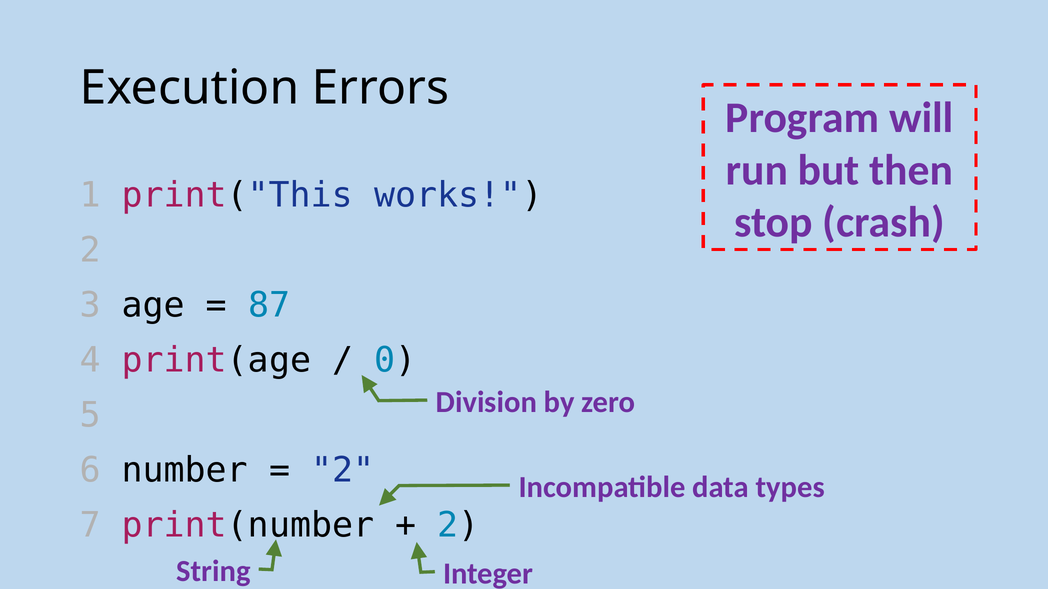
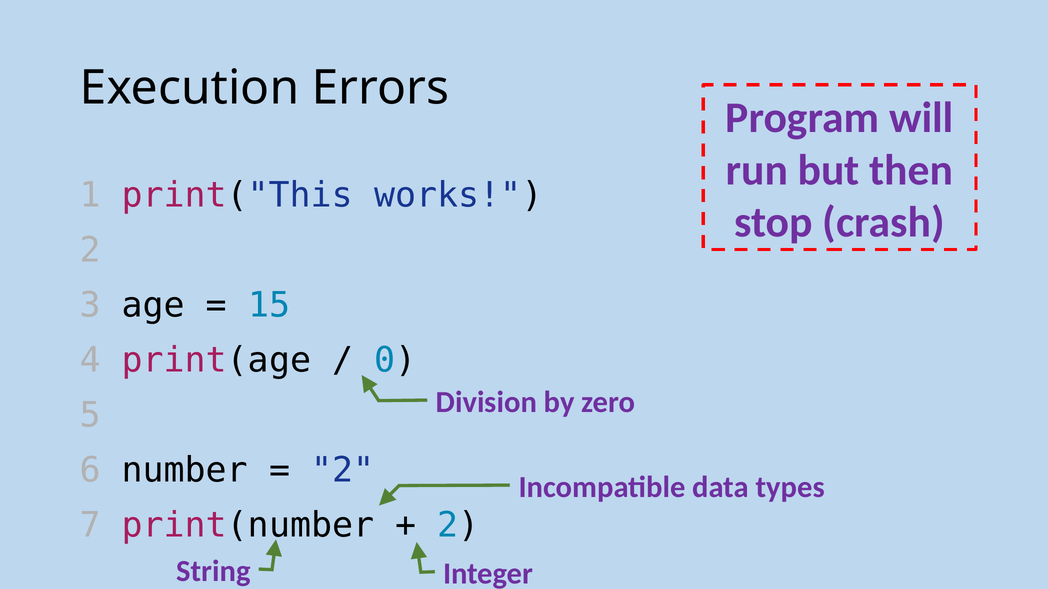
87: 87 -> 15 (269, 306)
